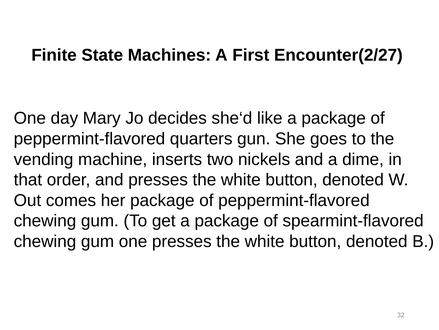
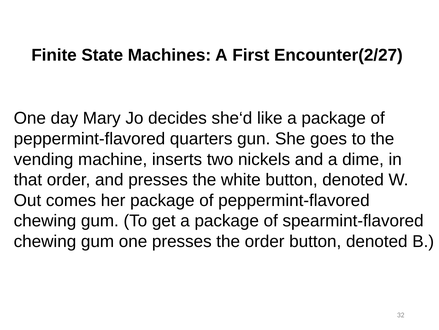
one presses the white: white -> order (265, 241)
